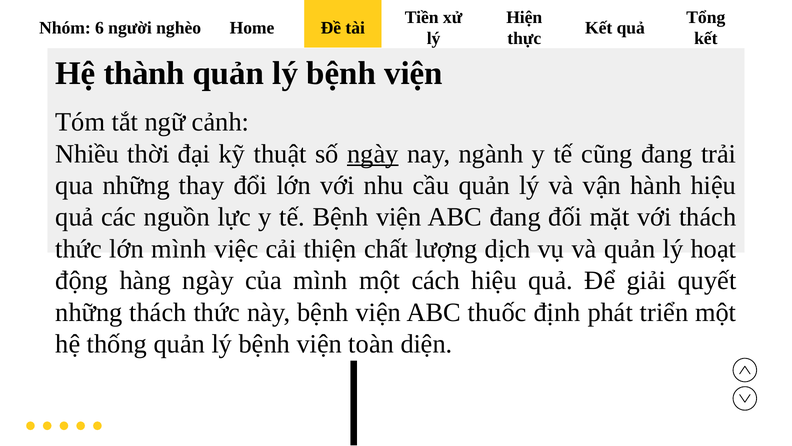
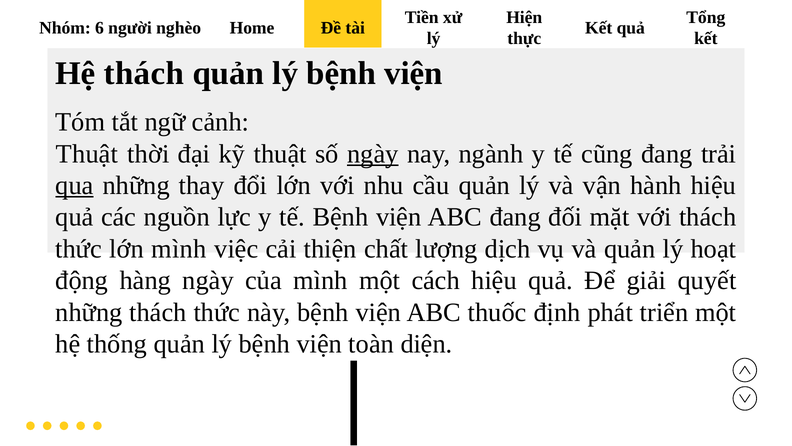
Hệ thành: thành -> thách (144, 73)
Nhiều: Nhiều -> Thuật (87, 154)
qua underline: none -> present (74, 185)
